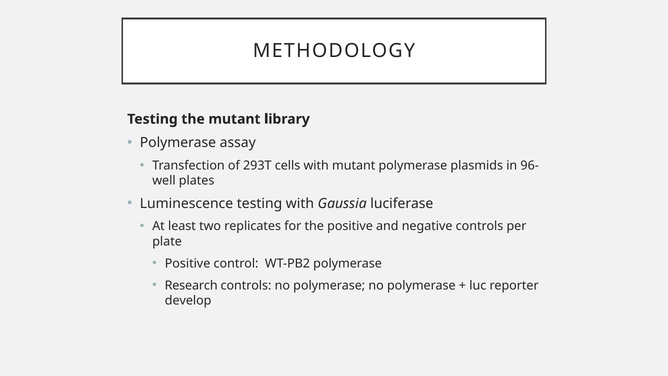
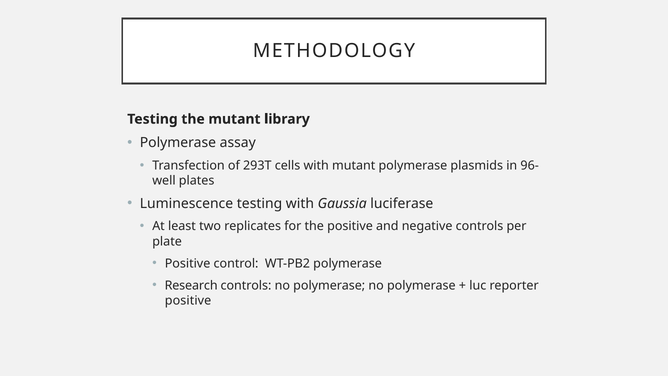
develop: develop -> positive (188, 300)
